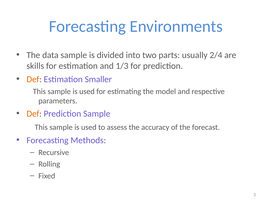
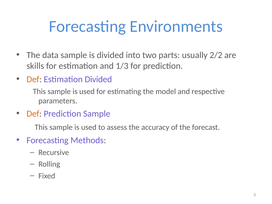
2/4: 2/4 -> 2/2 (216, 55)
Estimation Smaller: Smaller -> Divided (98, 79)
